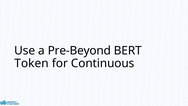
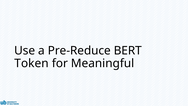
Pre-Beyond: Pre-Beyond -> Pre-Reduce (79, 51)
Continuous: Continuous -> Meaningful (103, 63)
